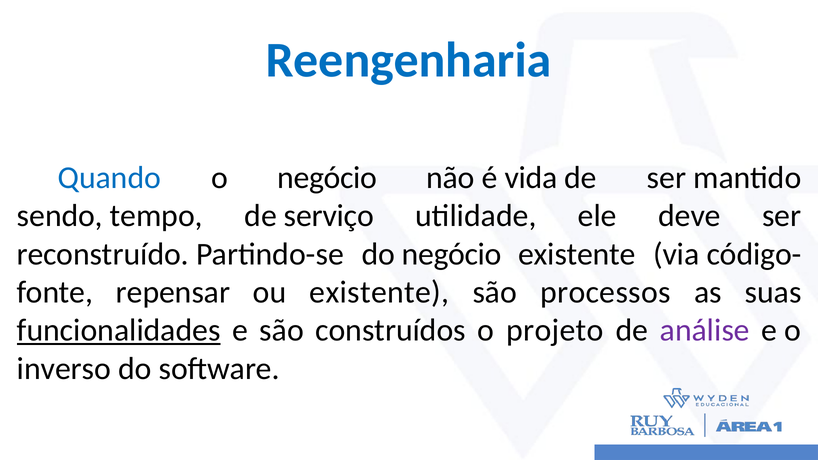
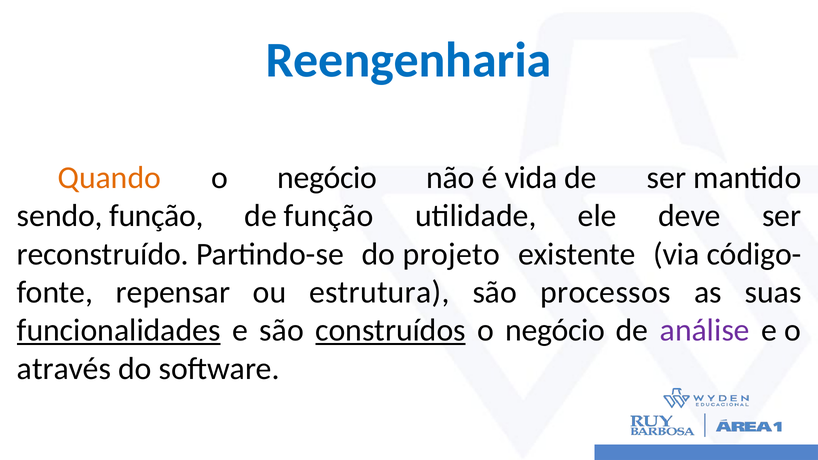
Quando colour: blue -> orange (109, 178)
sendo tempo: tempo -> função (156, 216)
de serviço: serviço -> função (329, 216)
do negócio: negócio -> projeto (451, 254)
ou existente: existente -> estrutura (379, 292)
construídos underline: none -> present (391, 331)
projeto: projeto -> negócio (555, 331)
inverso: inverso -> através (64, 369)
